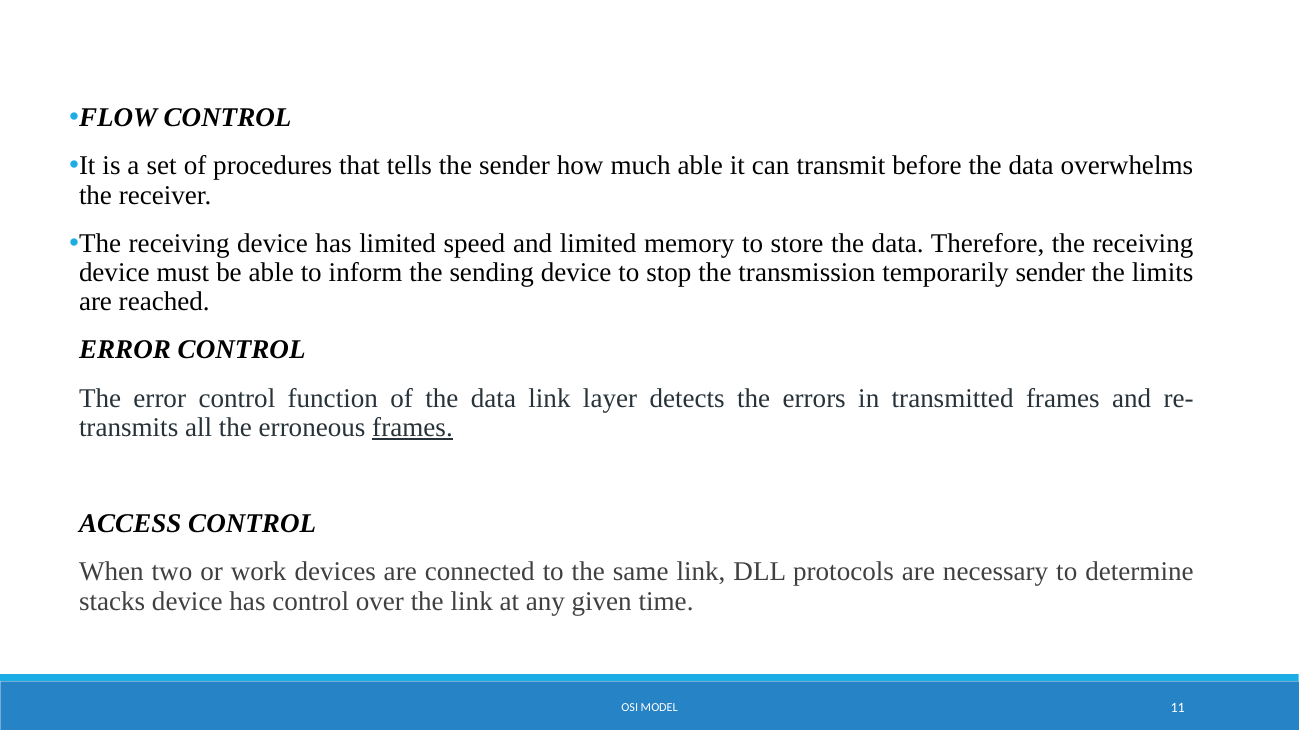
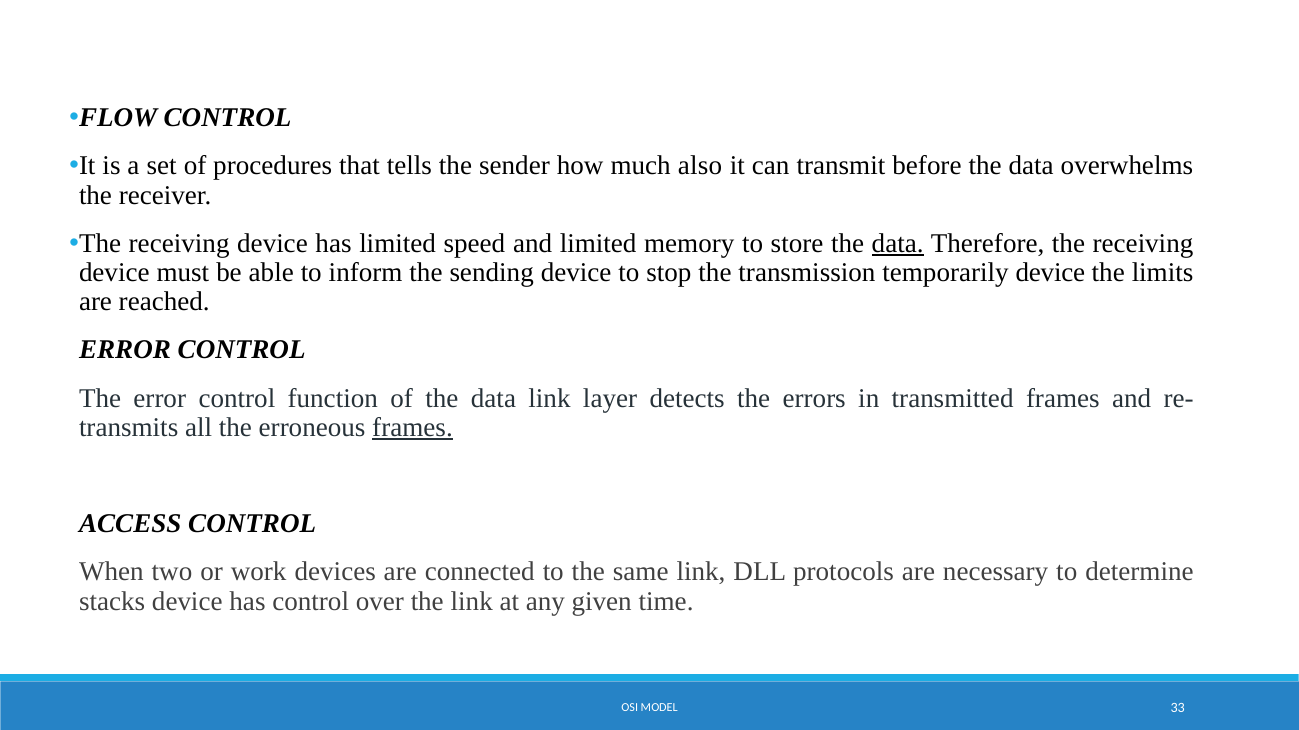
much able: able -> also (700, 166)
data underline: none -> present (898, 244)
temporarily sender: sender -> device (1050, 273)
11: 11 -> 33 (1178, 709)
